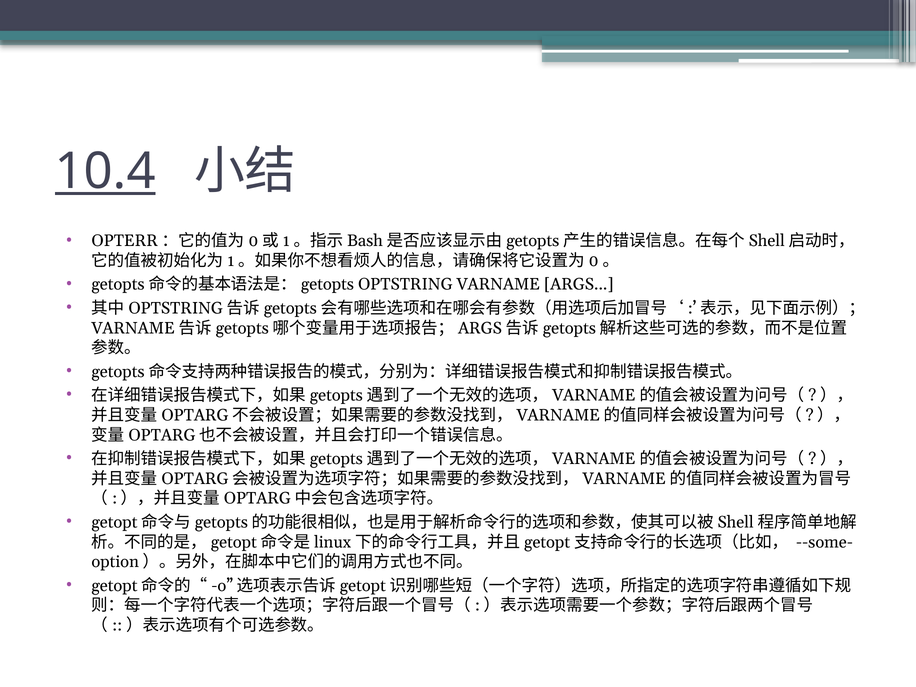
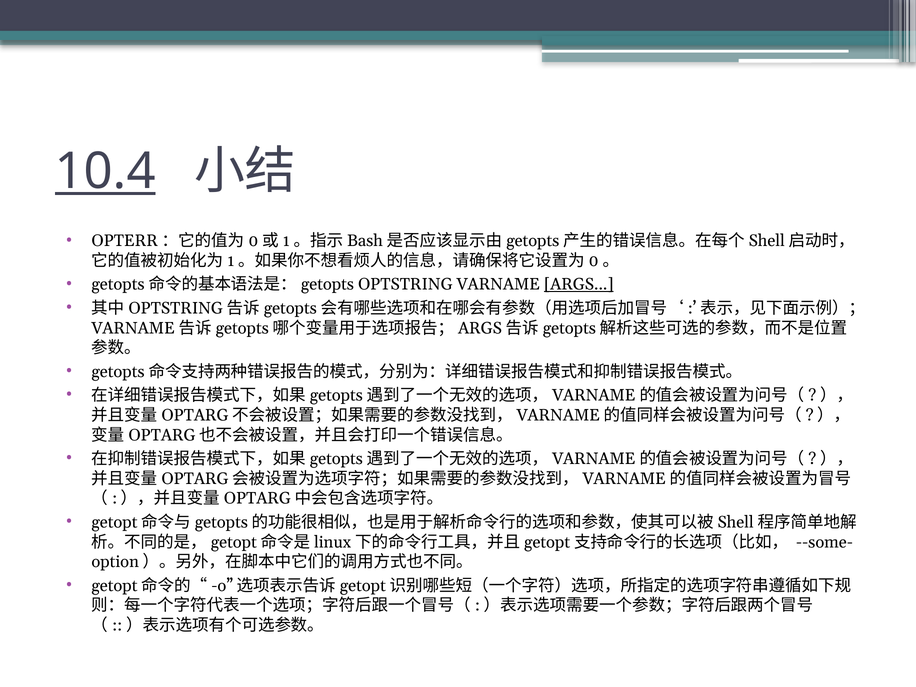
ARGS underline: none -> present (579, 284)
